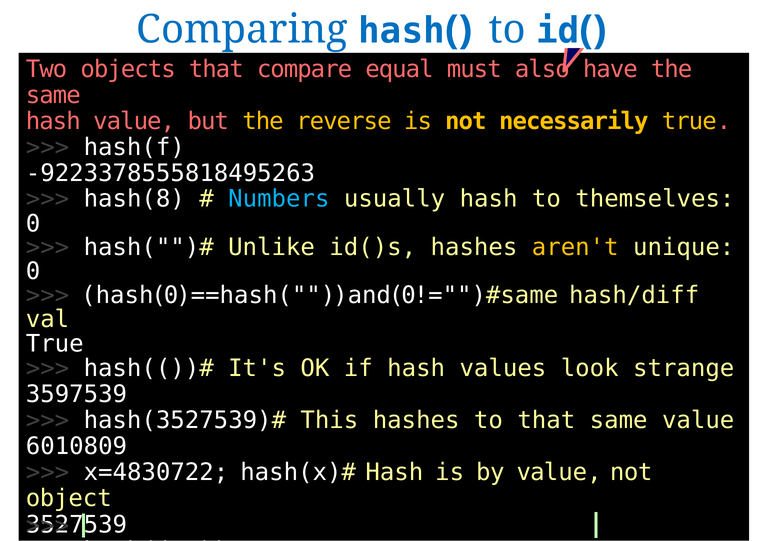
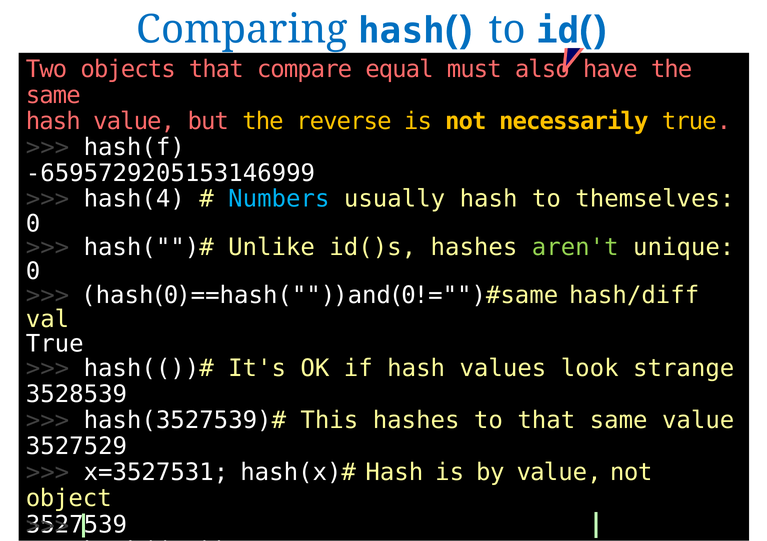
-9223378555818495263: -9223378555818495263 -> -6595729205153146999 (170, 173)
hash(8: hash(8 -> hash(4 (134, 199)
aren't colour: yellow -> light green (575, 247)
3597539: 3597539 -> 3528539 (76, 394)
6010809: 6010809 -> 3527529 (76, 446)
x=4830722: x=4830722 -> x=3527531 (156, 472)
